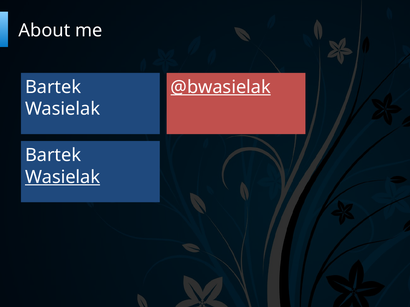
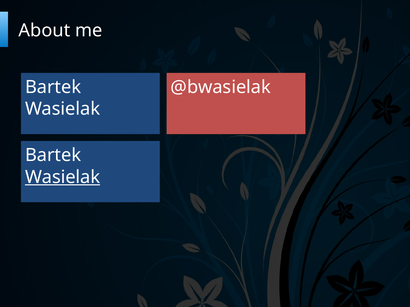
@bwasielak underline: present -> none (221, 87)
